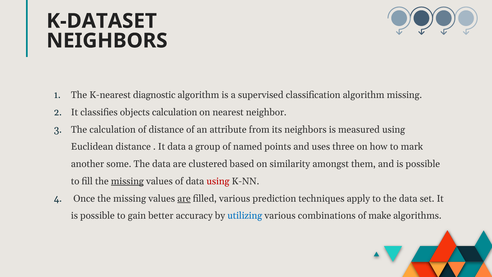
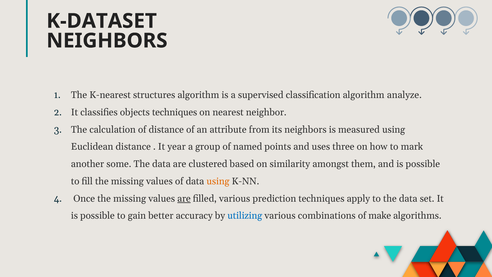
diagnostic: diagnostic -> structures (154, 95)
algorithm missing: missing -> analyze (404, 95)
objects calculation: calculation -> techniques (175, 112)
It data: data -> year (177, 147)
missing underline: present -> none (127, 181)
using colour: red -> orange (218, 181)
